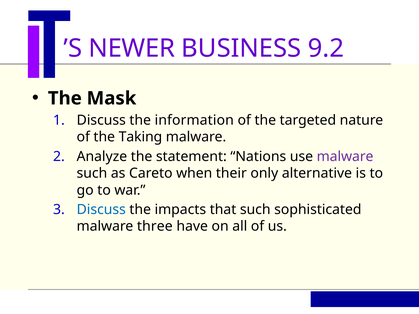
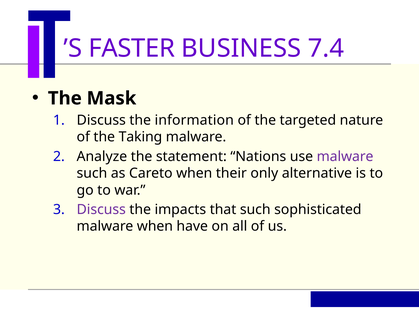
NEWER: NEWER -> FASTER (132, 48)
9.2: 9.2 -> 7.4 (326, 48)
Discuss colour: blue -> purple (101, 210)
malware three: three -> when (155, 227)
